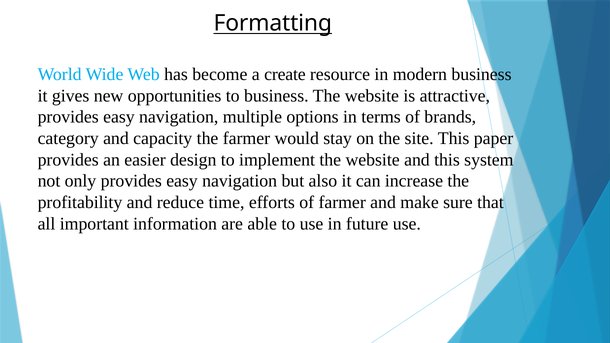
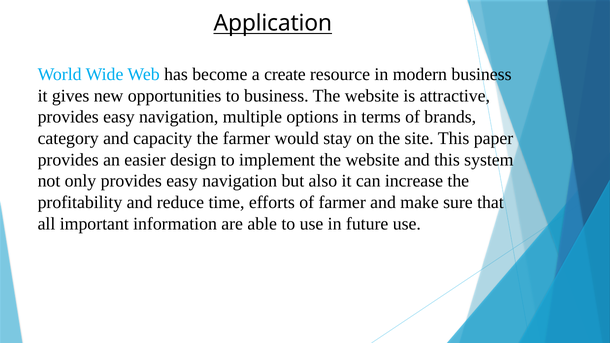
Formatting: Formatting -> Application (273, 23)
